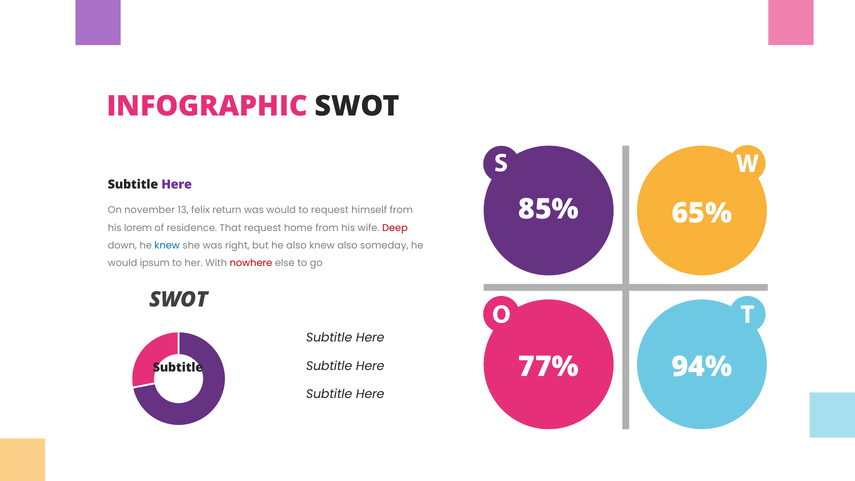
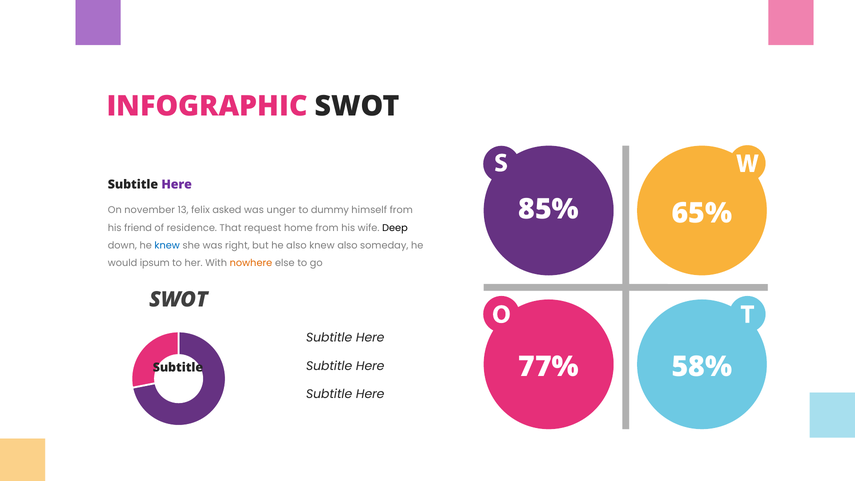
return: return -> asked (227, 210)
was would: would -> unger (281, 210)
to request: request -> dummy (330, 210)
lorem: lorem -> friend (138, 228)
Deep colour: red -> black (395, 228)
nowhere colour: red -> orange (251, 263)
94%: 94% -> 58% (702, 367)
